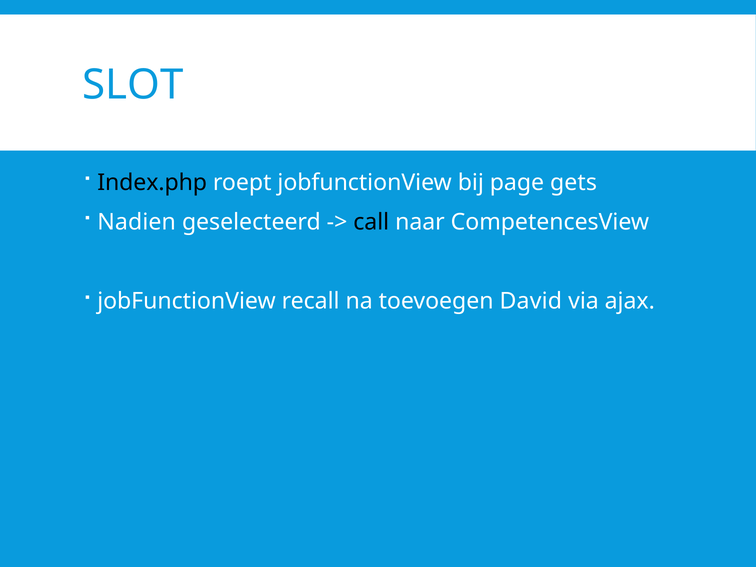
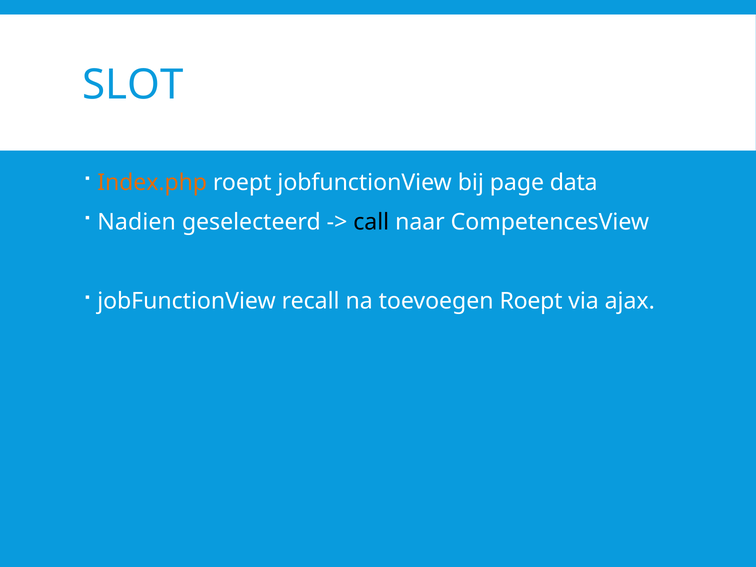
Index.php colour: black -> orange (152, 182)
gets: gets -> data (574, 182)
toevoegen David: David -> Roept (531, 301)
